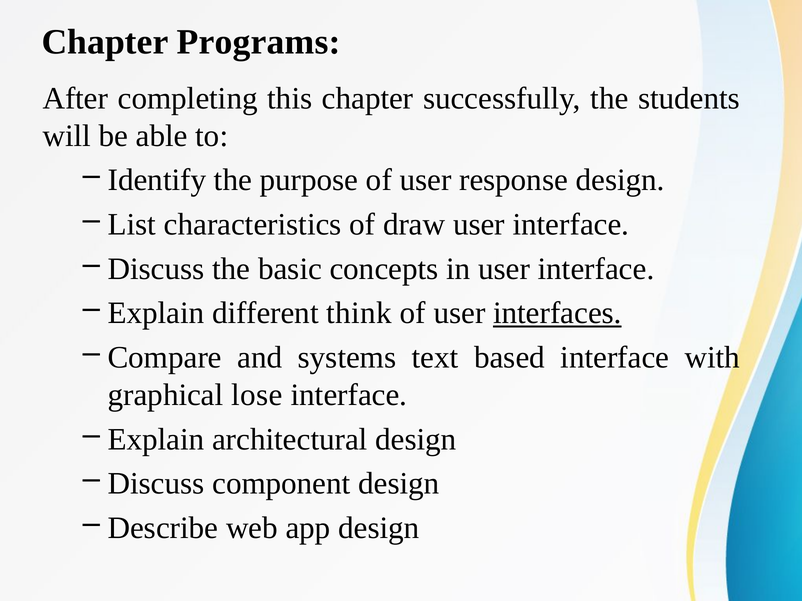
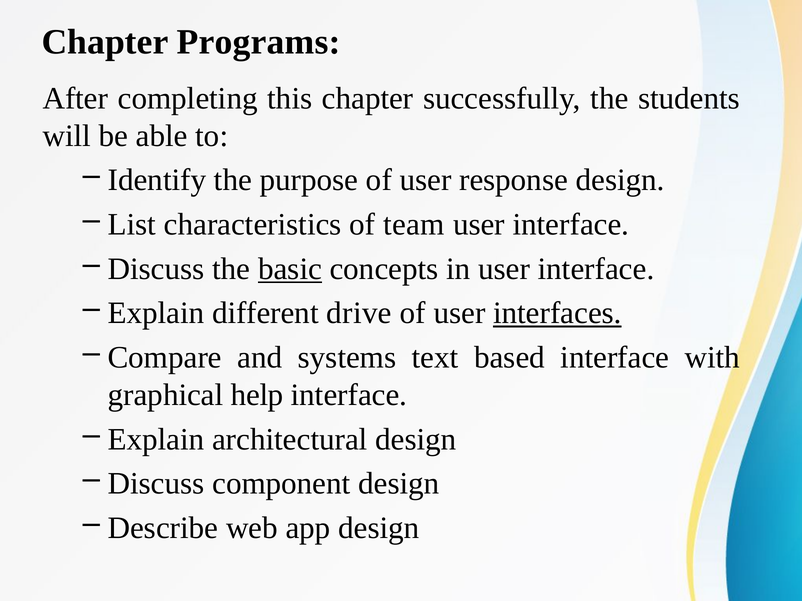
draw: draw -> team (414, 225)
basic underline: none -> present (290, 269)
think: think -> drive (359, 313)
lose: lose -> help (257, 395)
